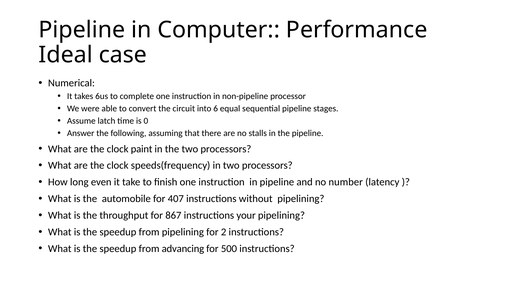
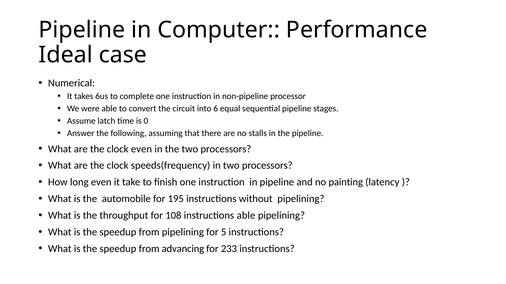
clock paint: paint -> even (141, 149)
number: number -> painting (346, 183)
407: 407 -> 195 (176, 199)
867: 867 -> 108 (173, 216)
instructions your: your -> able (246, 216)
2: 2 -> 5 (224, 232)
500: 500 -> 233 (229, 249)
